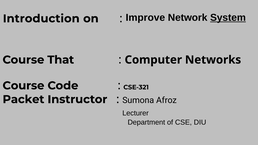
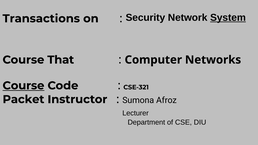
Improve: Improve -> Security (145, 18)
Introduction: Introduction -> Transactions (41, 19)
Course underline: none -> present (23, 86)
